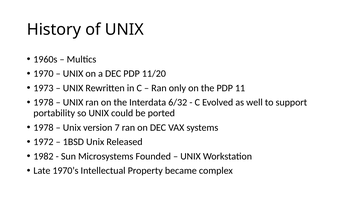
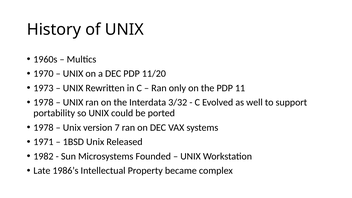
6/32: 6/32 -> 3/32 (178, 102)
1972: 1972 -> 1971 (43, 142)
1970’s: 1970’s -> 1986’s (66, 171)
